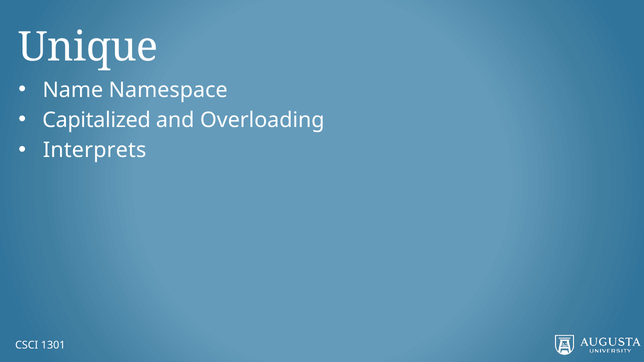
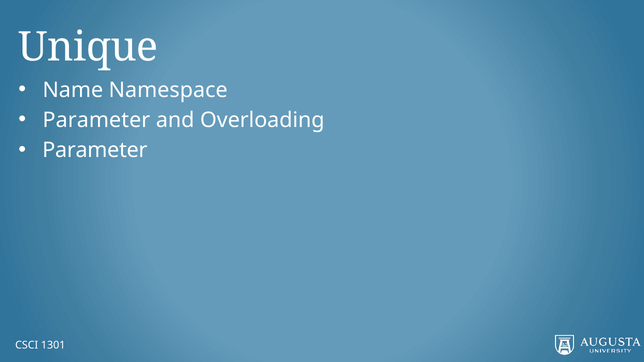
Capitalized: Capitalized -> Parameter (96, 120)
Interprets: Interprets -> Parameter (95, 150)
